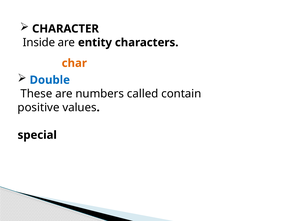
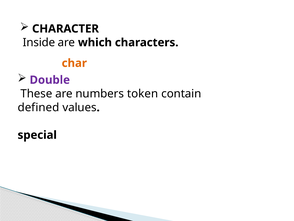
entity: entity -> which (95, 42)
Double colour: blue -> purple (50, 80)
called: called -> token (143, 94)
positive: positive -> defined (38, 107)
